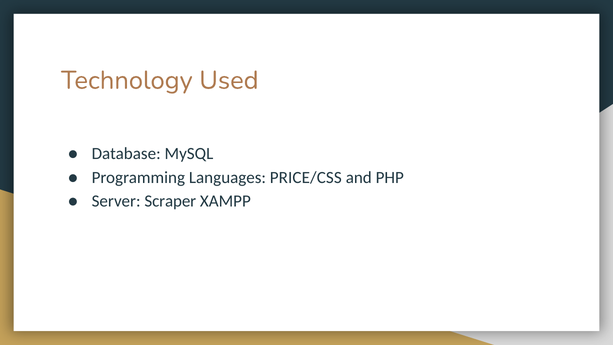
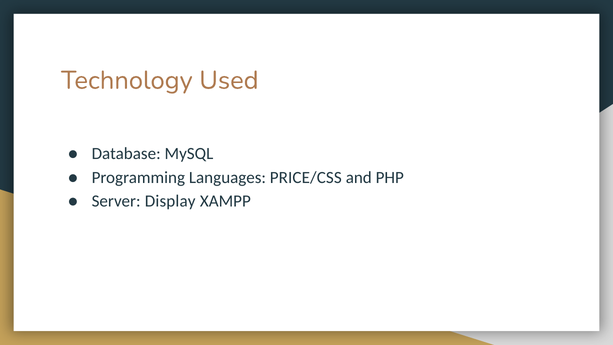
Scraper: Scraper -> Display (170, 201)
